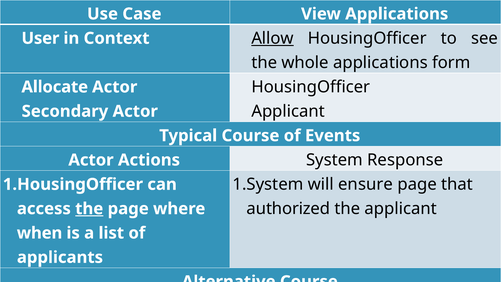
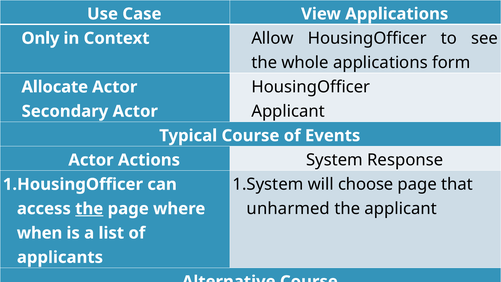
User: User -> Only (40, 38)
Allow underline: present -> none (272, 38)
ensure: ensure -> choose (366, 184)
authorized: authorized -> unharmed (288, 209)
